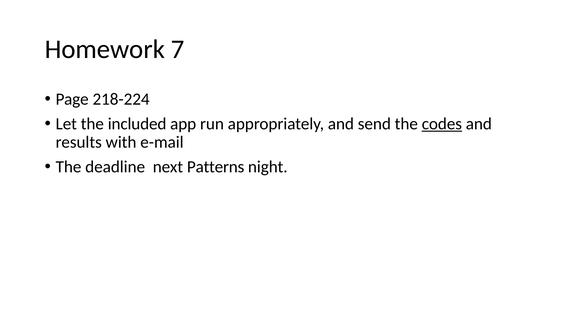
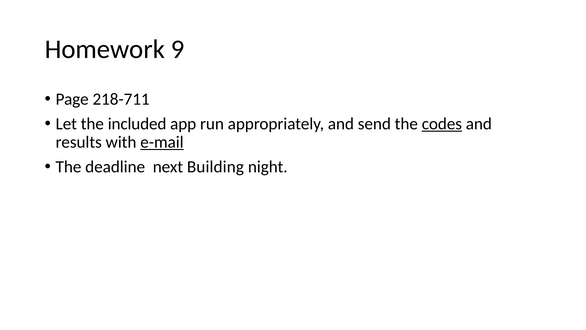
7: 7 -> 9 (178, 49)
218-224: 218-224 -> 218-711 (121, 99)
e-mail underline: none -> present (162, 142)
Patterns: Patterns -> Building (215, 167)
